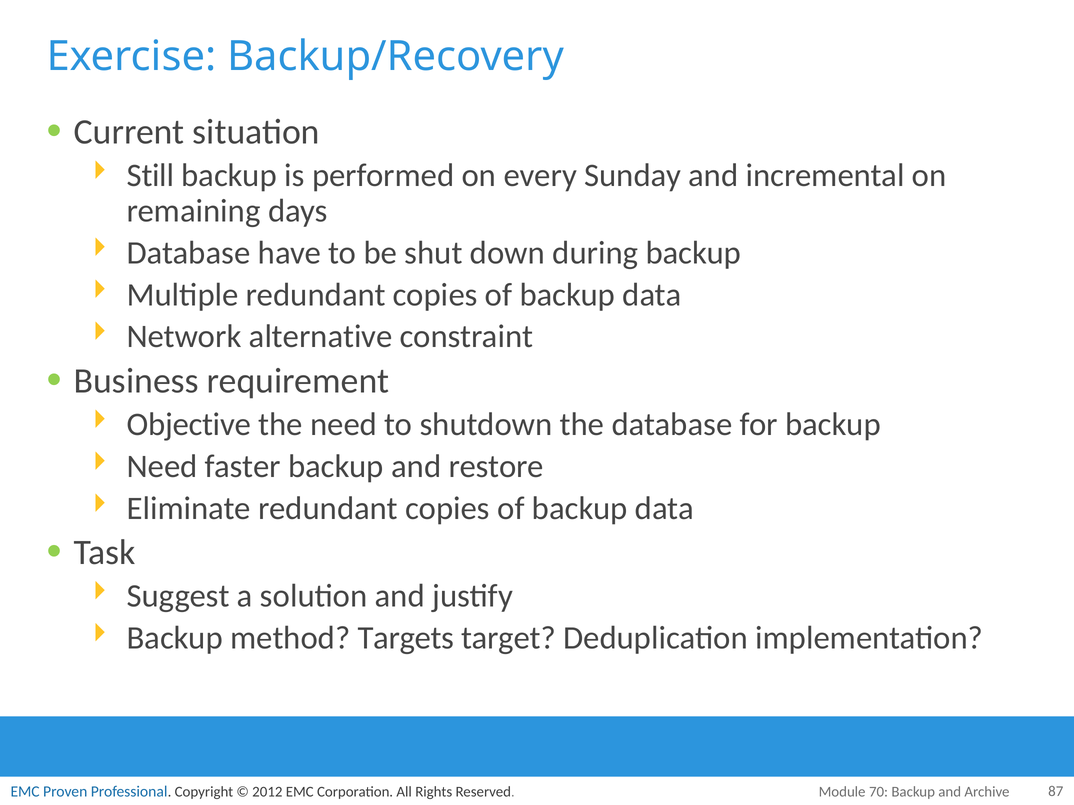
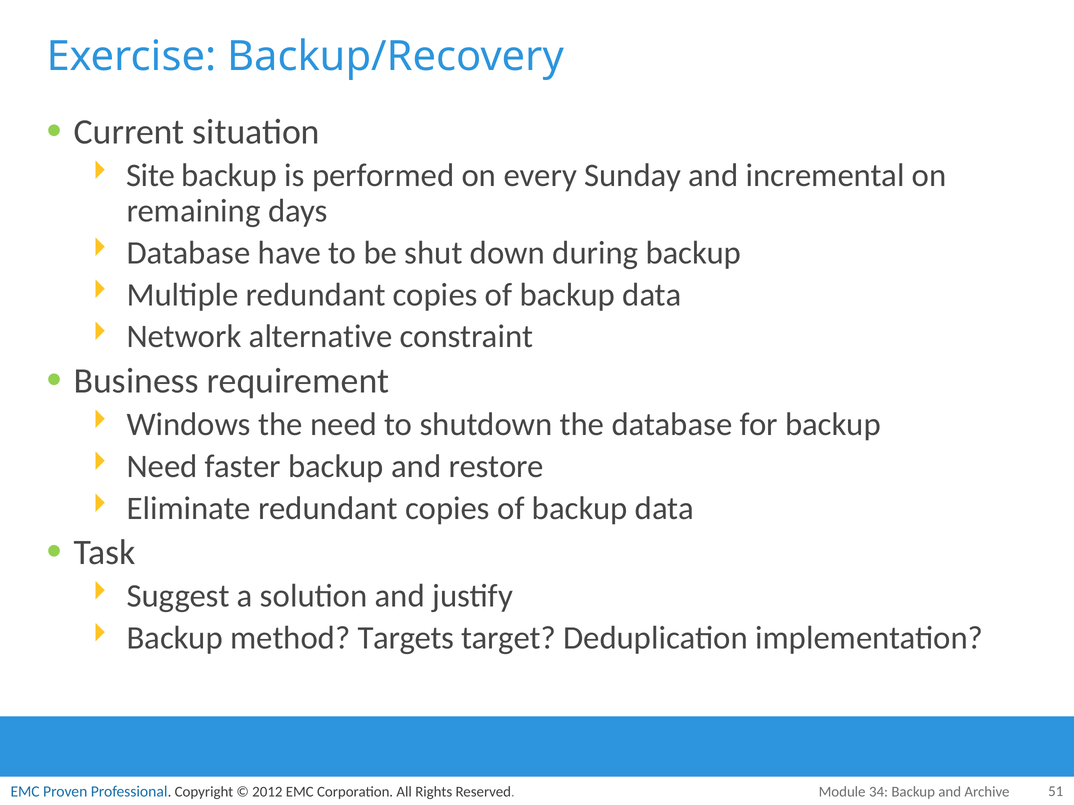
Still: Still -> Site (151, 175)
Objective: Objective -> Windows (189, 425)
70: 70 -> 34 (879, 792)
87: 87 -> 51 (1056, 792)
